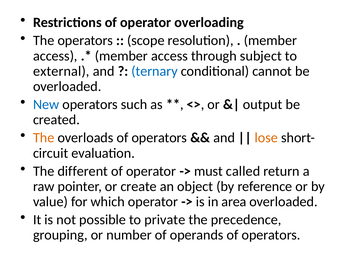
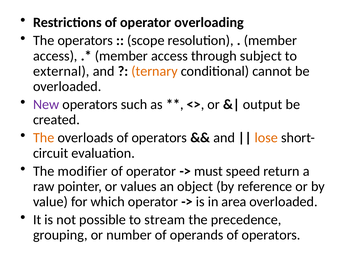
ternary colour: blue -> orange (155, 71)
New colour: blue -> purple (46, 104)
different: different -> modifier (83, 171)
called: called -> speed (243, 171)
create: create -> values (139, 186)
private: private -> stream (165, 219)
